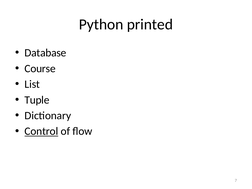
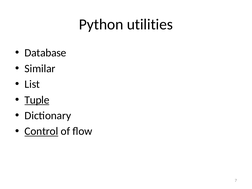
printed: printed -> utilities (150, 24)
Course: Course -> Similar (40, 69)
Tuple underline: none -> present (37, 100)
